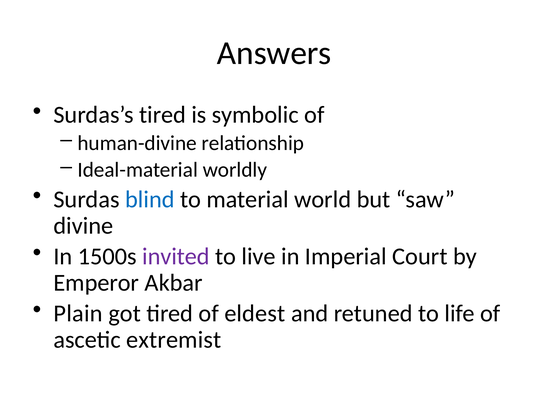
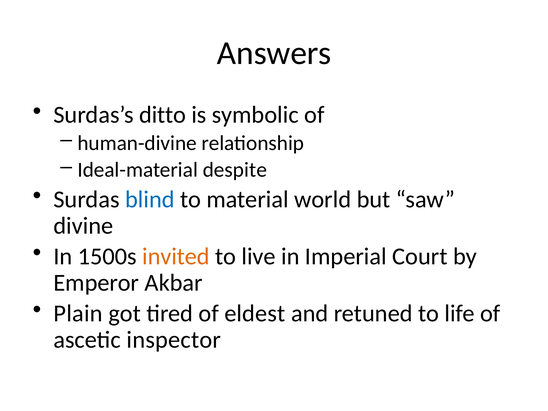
Surdas’s tired: tired -> ditto (163, 115)
worldly: worldly -> despite (235, 170)
invited colour: purple -> orange (176, 256)
extremist: extremist -> inspector (174, 340)
